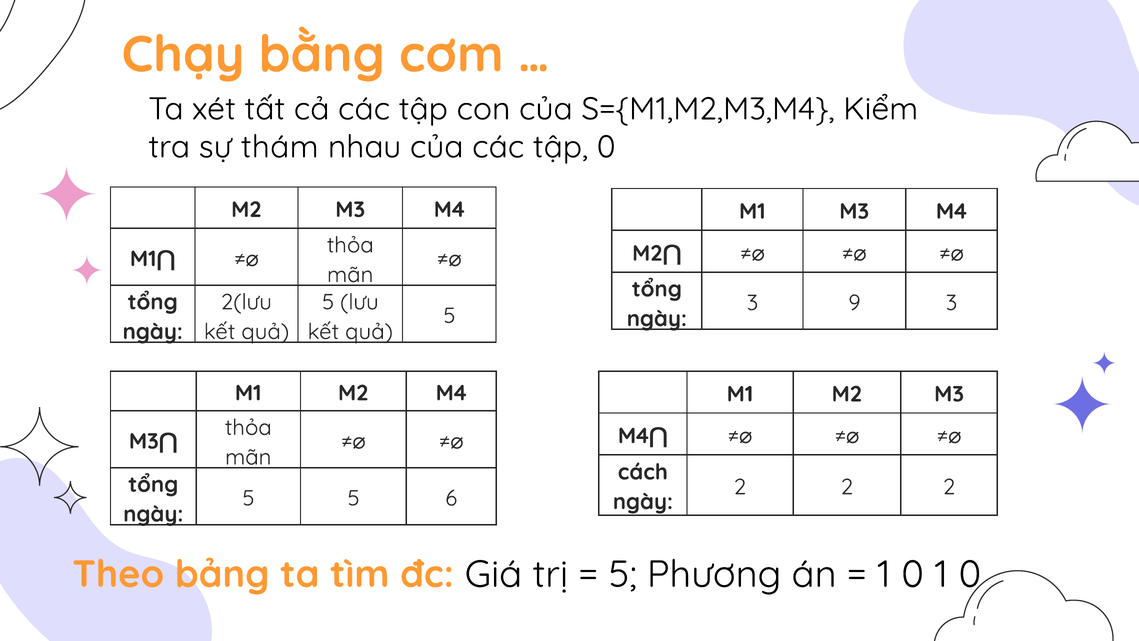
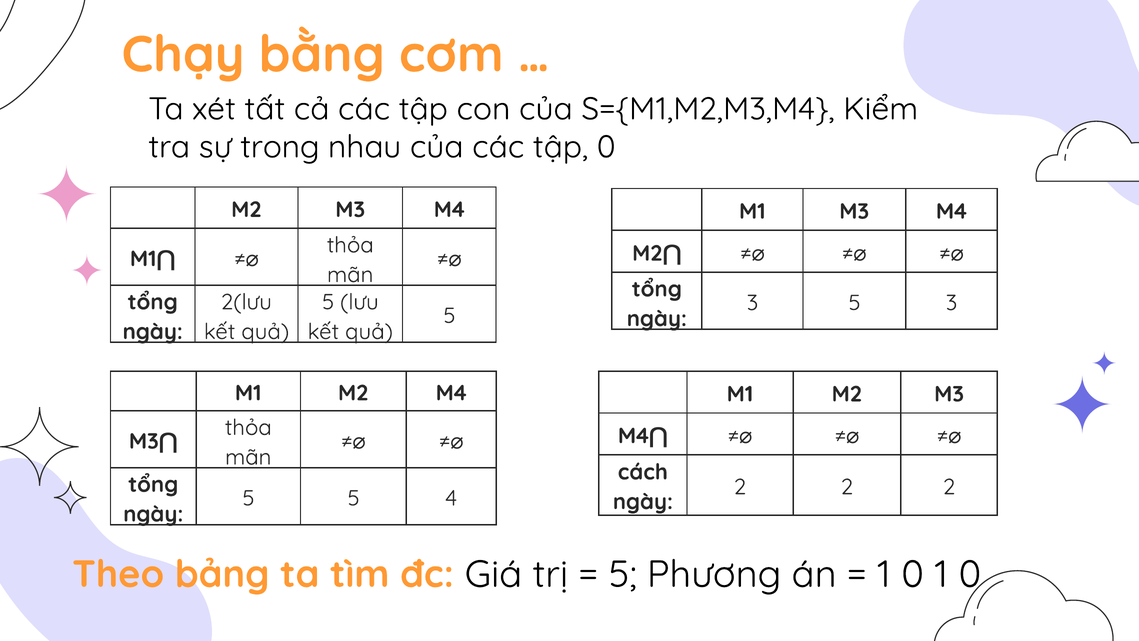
thám: thám -> trong (280, 147)
3 9: 9 -> 5 (854, 303)
6: 6 -> 4 (451, 498)
